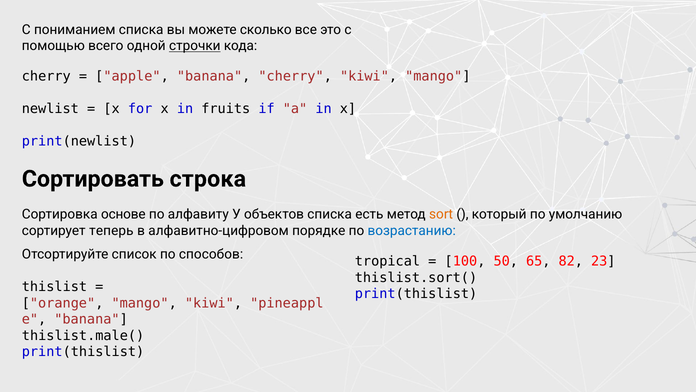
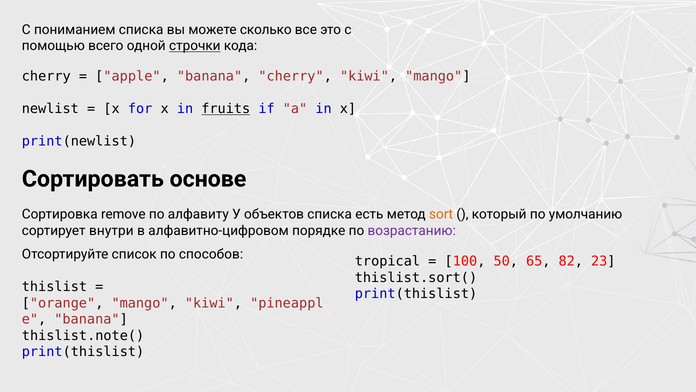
fruits underline: none -> present (226, 109)
строка: строка -> основе (208, 179)
основе: основе -> remove (123, 214)
теперь: теперь -> внутри (111, 230)
возрастанию colour: blue -> purple (412, 230)
thislist.male(: thislist.male( -> thislist.note( (83, 335)
